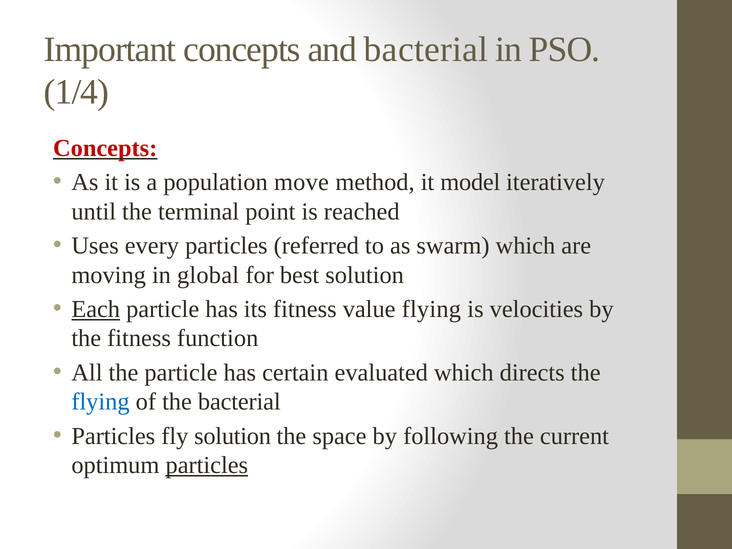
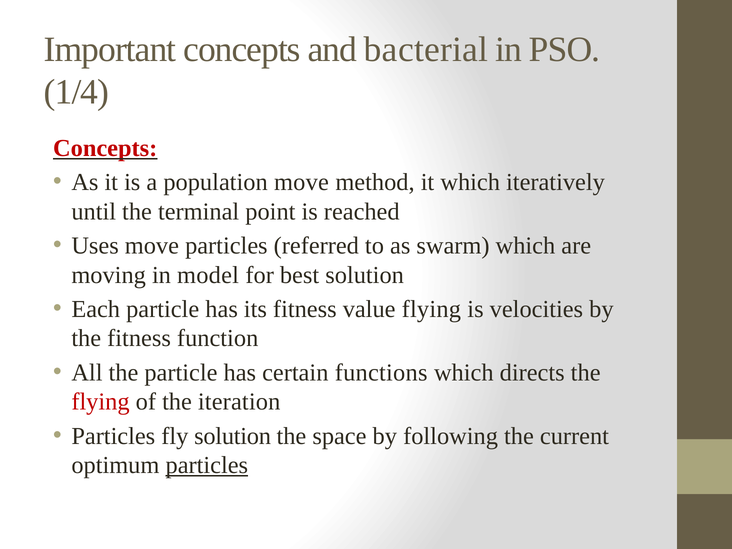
it model: model -> which (470, 182)
Uses every: every -> move (152, 246)
global: global -> model (208, 275)
Each underline: present -> none (96, 309)
evaluated: evaluated -> functions (381, 373)
flying colour: blue -> red (100, 402)
the bacterial: bacterial -> iteration (239, 402)
